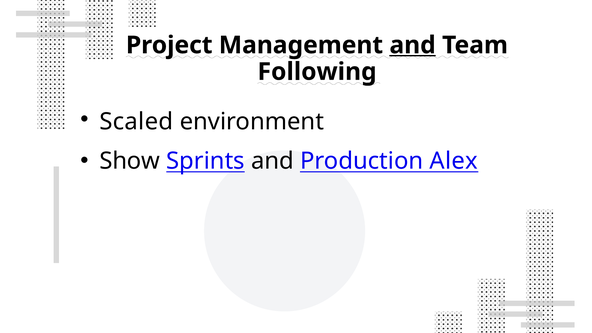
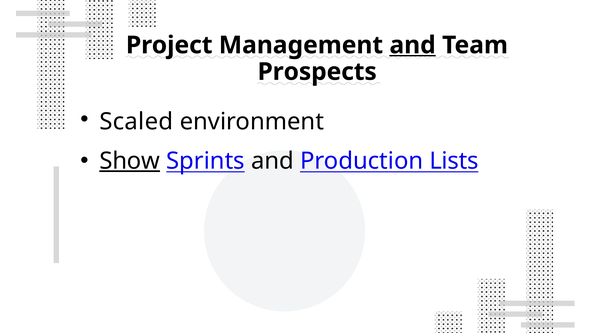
Following: Following -> Prospects (317, 72)
Show underline: none -> present (130, 161)
Alex: Alex -> Lists (454, 161)
